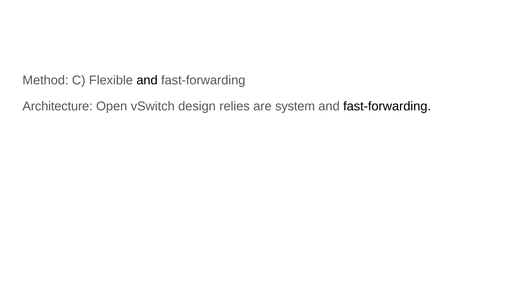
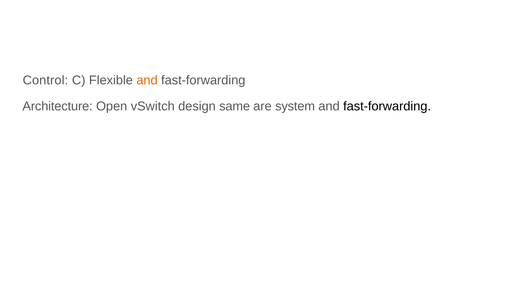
Method: Method -> Control (45, 80)
and colour: black -> orange (147, 80)
relies: relies -> same (235, 106)
